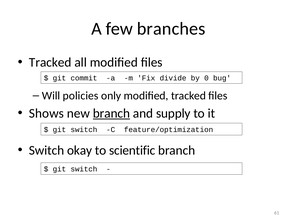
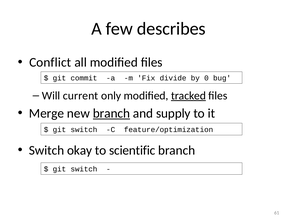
branches: branches -> describes (171, 29)
Tracked: Tracked -> Conflict (50, 62)
policies: policies -> current (81, 96)
tracked underline: none -> present (188, 96)
Shows: Shows -> Merge (47, 113)
